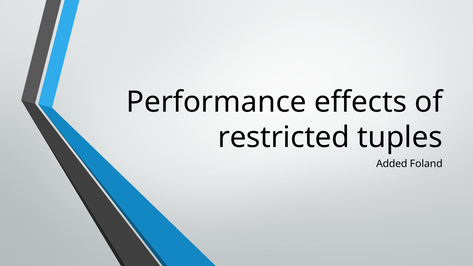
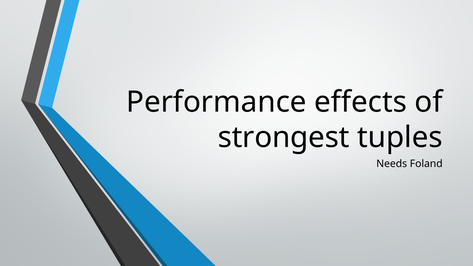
restricted: restricted -> strongest (284, 138)
Added: Added -> Needs (392, 164)
